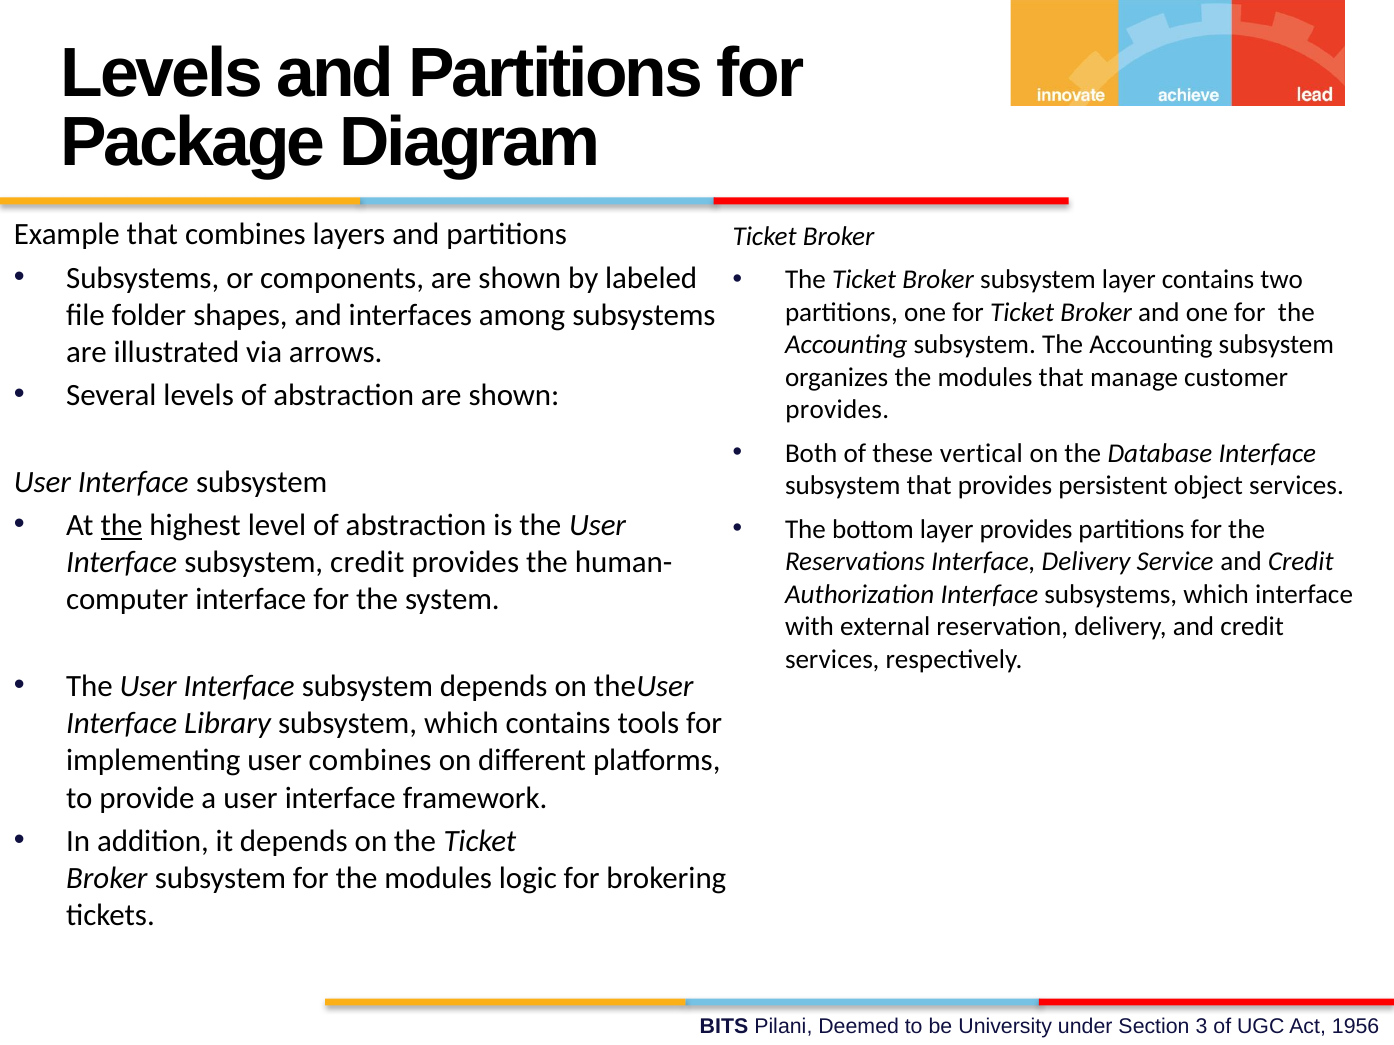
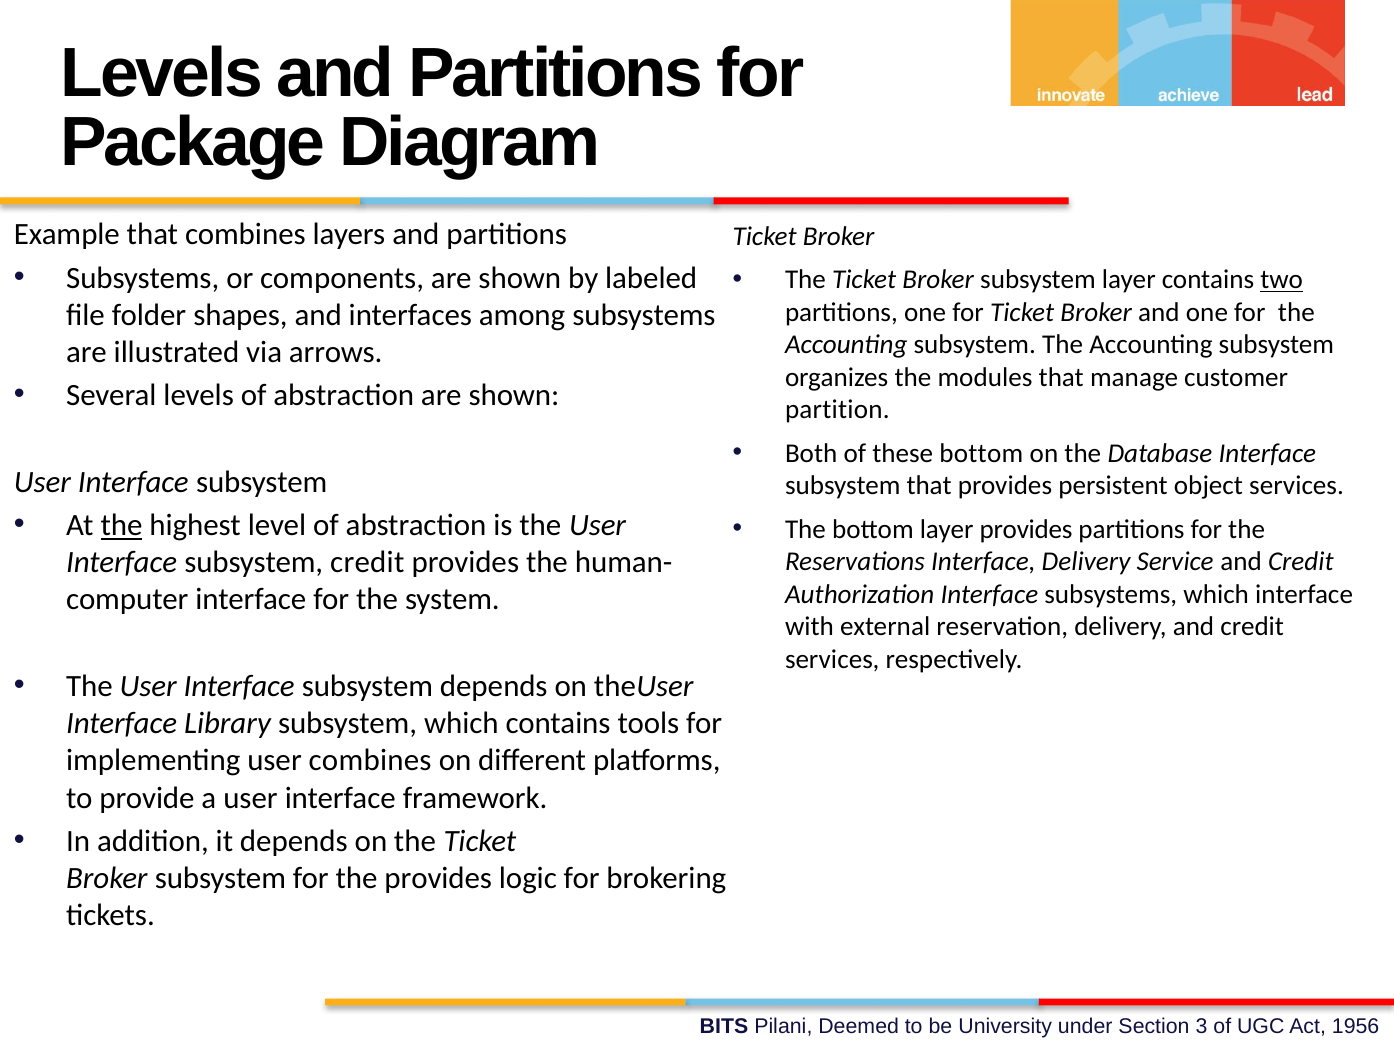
two underline: none -> present (1282, 280)
provides: provides -> partition (837, 410)
these vertical: vertical -> bottom (981, 453)
for the modules: modules -> provides (438, 879)
